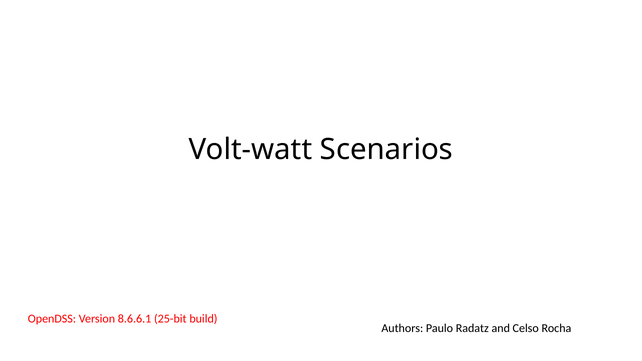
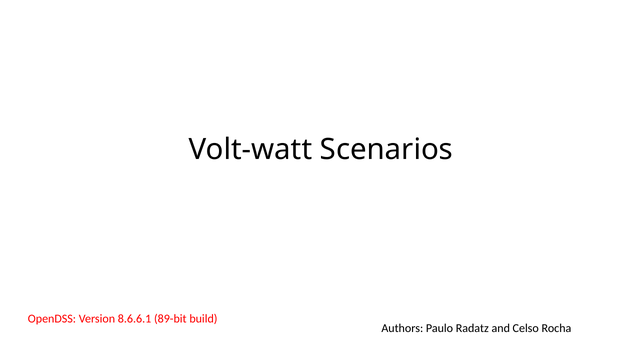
25-bit: 25-bit -> 89-bit (170, 319)
